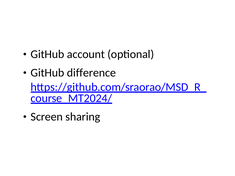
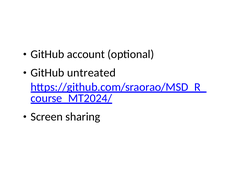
difference: difference -> untreated (91, 73)
